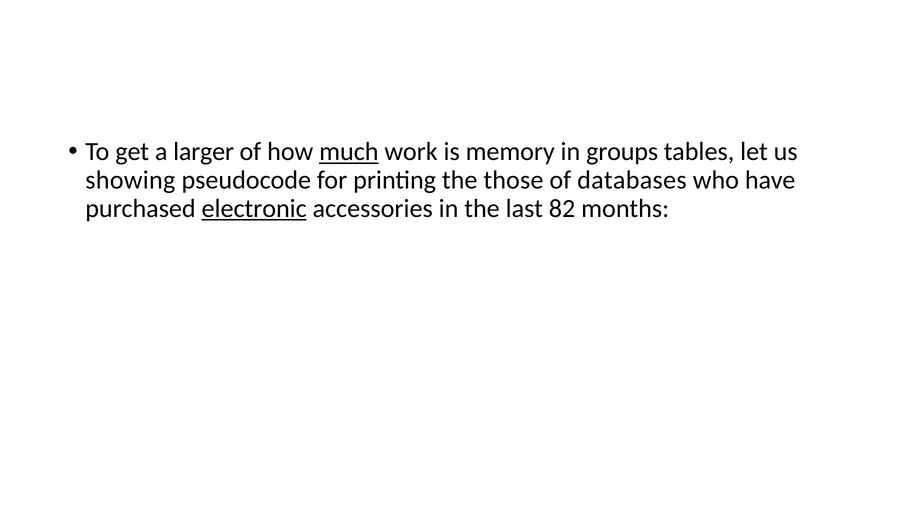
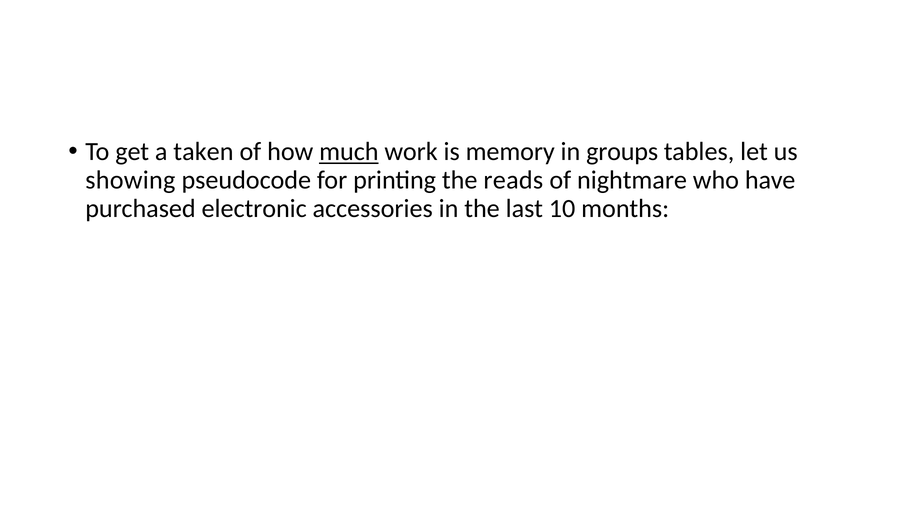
larger: larger -> taken (203, 152)
those: those -> reads (513, 180)
databases: databases -> nightmare (632, 180)
electronic underline: present -> none (254, 208)
82: 82 -> 10 (562, 208)
